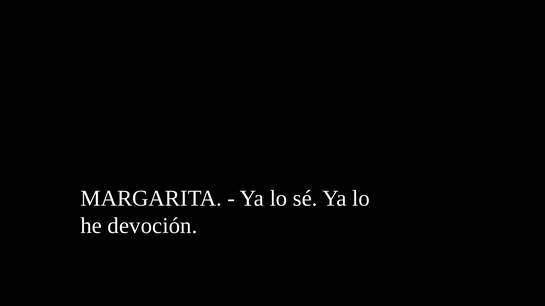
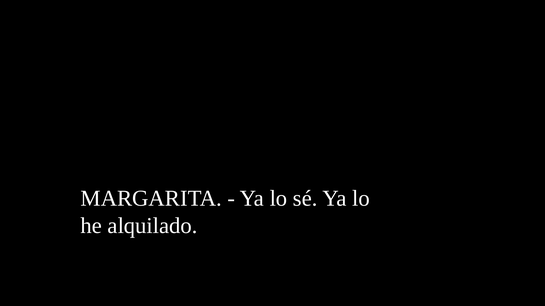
devoción: devoción -> alquilado (153, 226)
